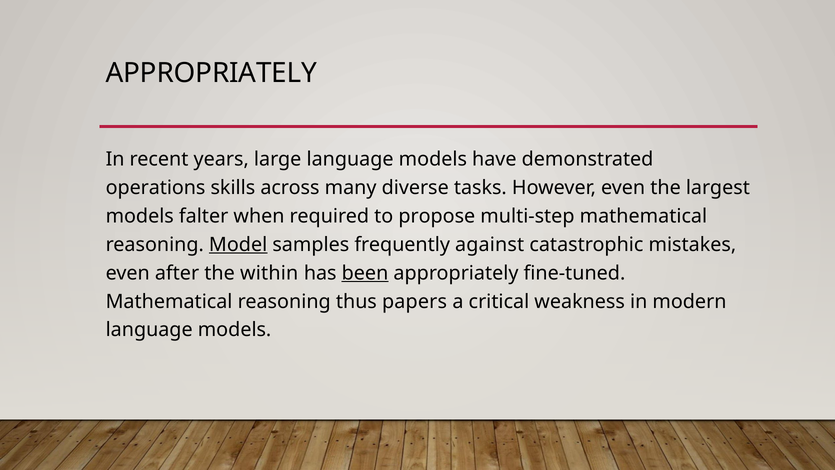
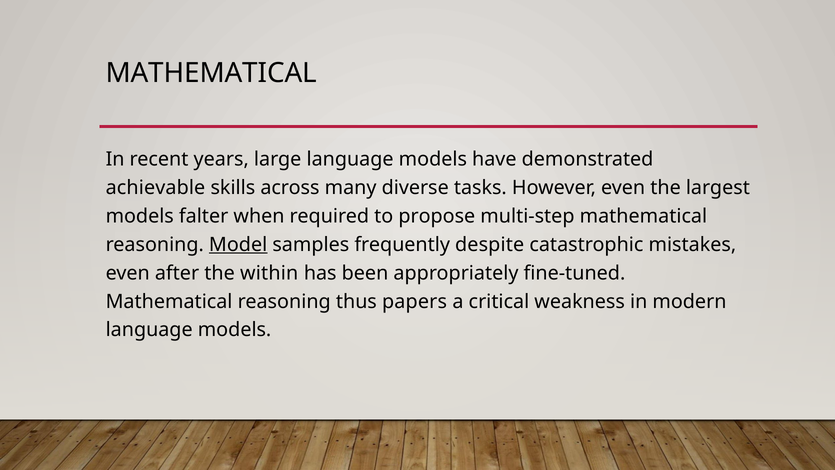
APPROPRIATELY: APPROPRIATELY -> MATHEMATICAL (211, 73)
operations: operations -> achievable (155, 188)
against: against -> despite (490, 244)
been underline: present -> none (365, 273)
